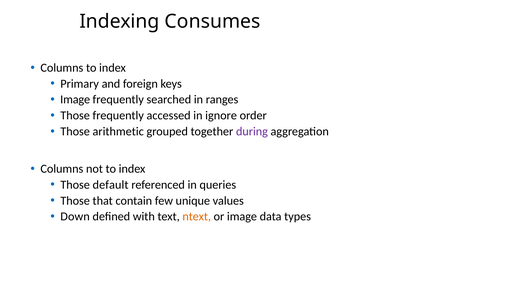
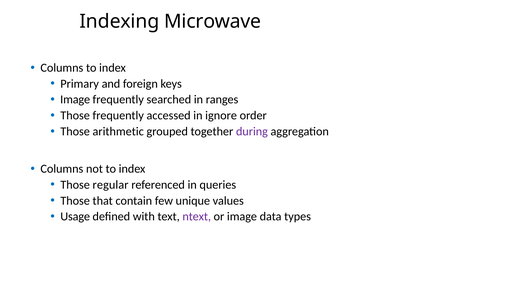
Consumes: Consumes -> Microwave (213, 21)
default: default -> regular (111, 185)
Down: Down -> Usage (75, 216)
ntext colour: orange -> purple (197, 216)
